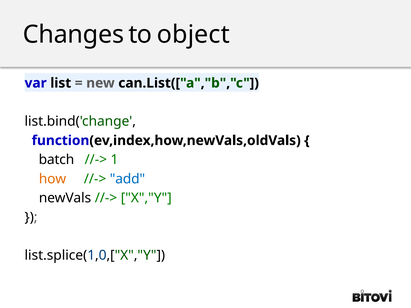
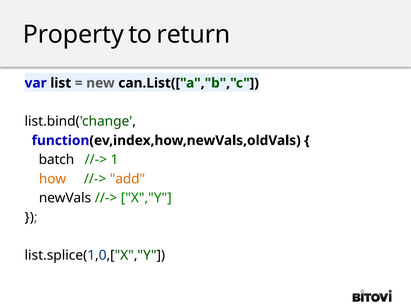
Changes: Changes -> Property (73, 35)
object: object -> return (193, 35)
add colour: blue -> orange (127, 179)
